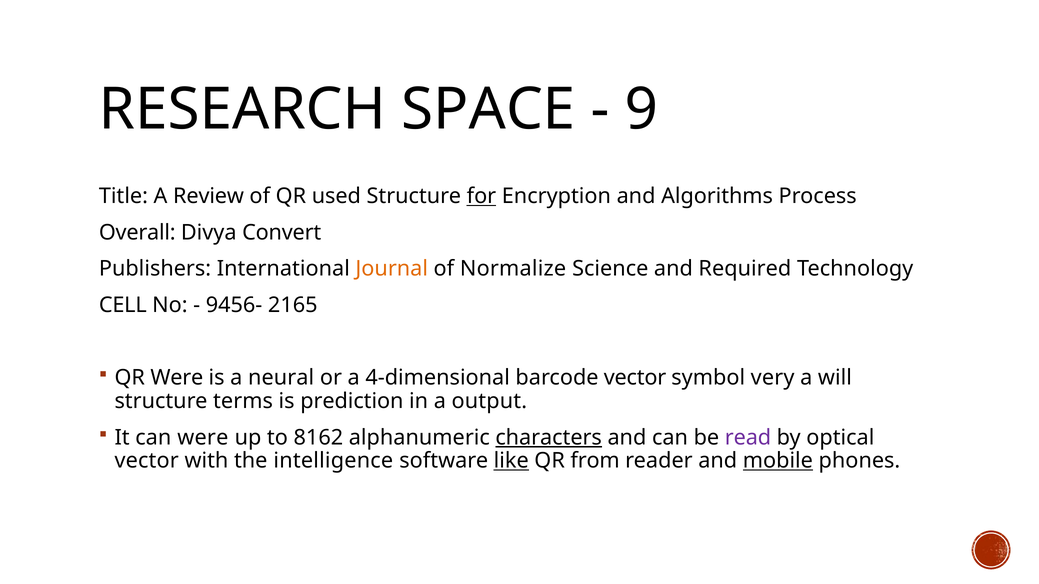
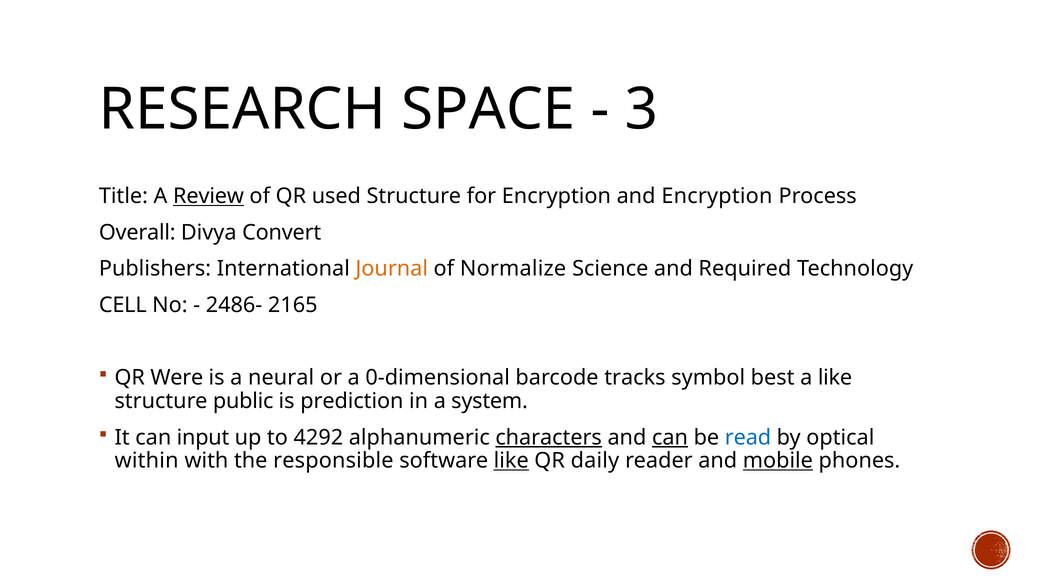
9: 9 -> 3 (641, 110)
Review underline: none -> present (209, 196)
for underline: present -> none (481, 196)
and Algorithms: Algorithms -> Encryption (717, 196)
9456-: 9456- -> 2486- (234, 305)
4-dimensional: 4-dimensional -> 0-dimensional (438, 378)
barcode vector: vector -> tracks (635, 378)
very: very -> best (773, 378)
a will: will -> like (835, 378)
terms: terms -> public (243, 401)
output: output -> system (490, 401)
can were: were -> input (203, 438)
8162: 8162 -> 4292 (318, 438)
can underline: none -> present (670, 438)
read colour: purple -> blue (748, 438)
vector: vector -> within (147, 461)
intelligence: intelligence -> responsible (333, 461)
from: from -> daily (595, 461)
